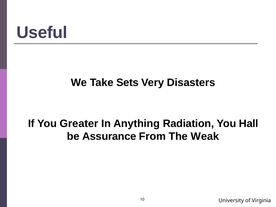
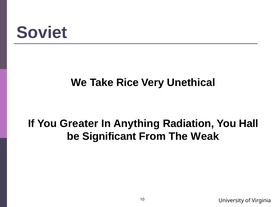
Useful: Useful -> Soviet (42, 32)
Sets: Sets -> Rice (127, 83)
Disasters: Disasters -> Unethical (191, 83)
Assurance: Assurance -> Significant (109, 136)
